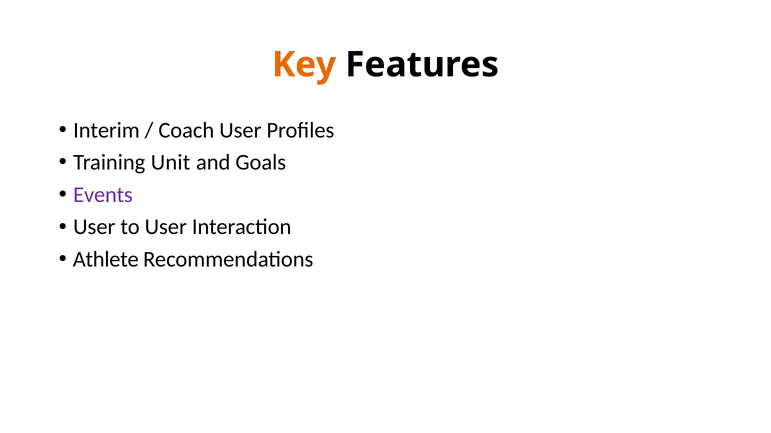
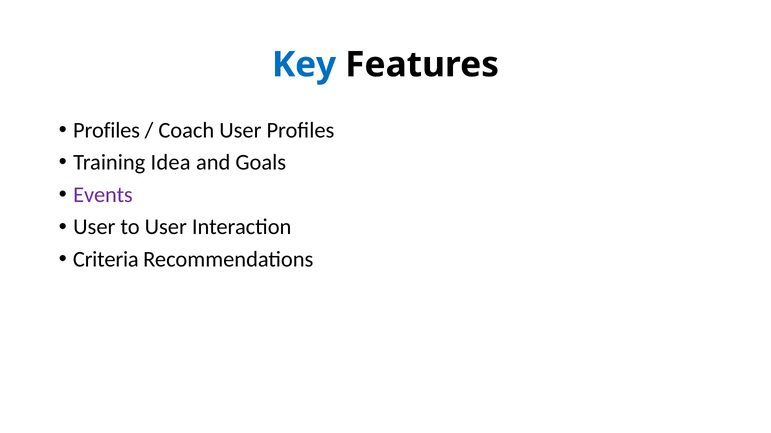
Key colour: orange -> blue (304, 65)
Interim: Interim -> Profiles (107, 130)
Unit: Unit -> Idea (171, 163)
Athlete: Athlete -> Criteria (106, 260)
